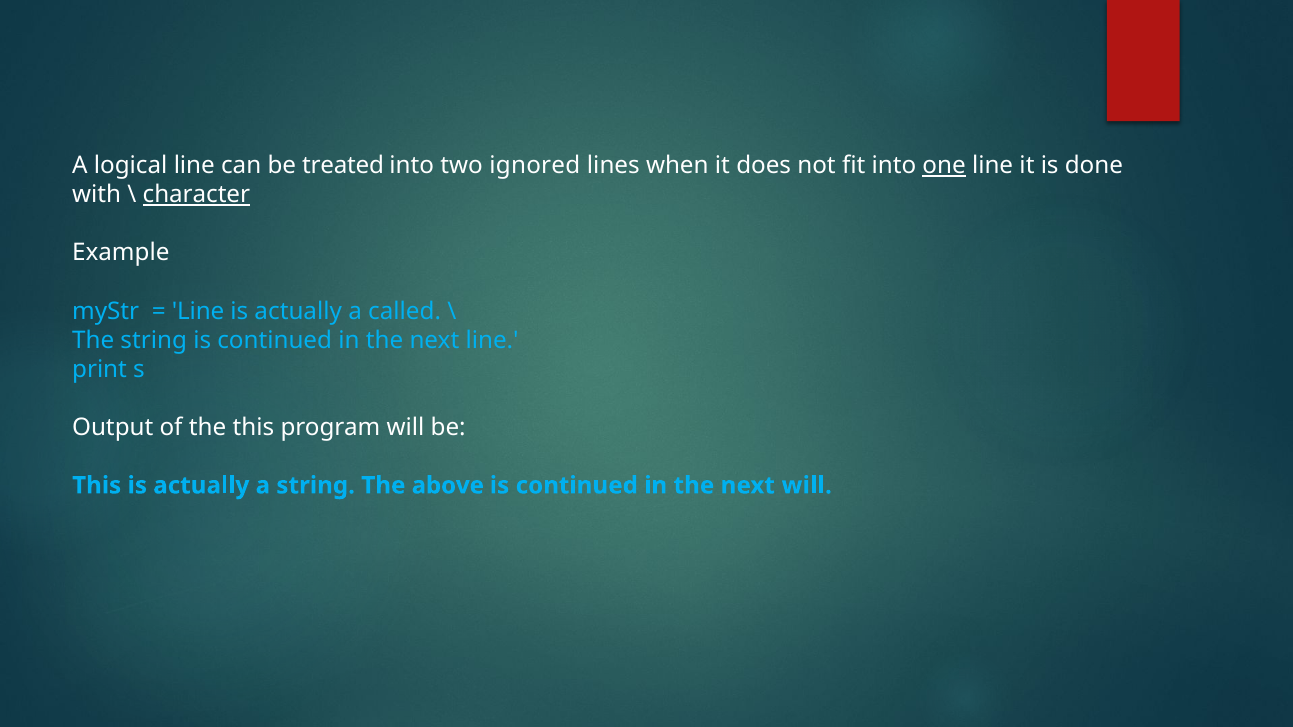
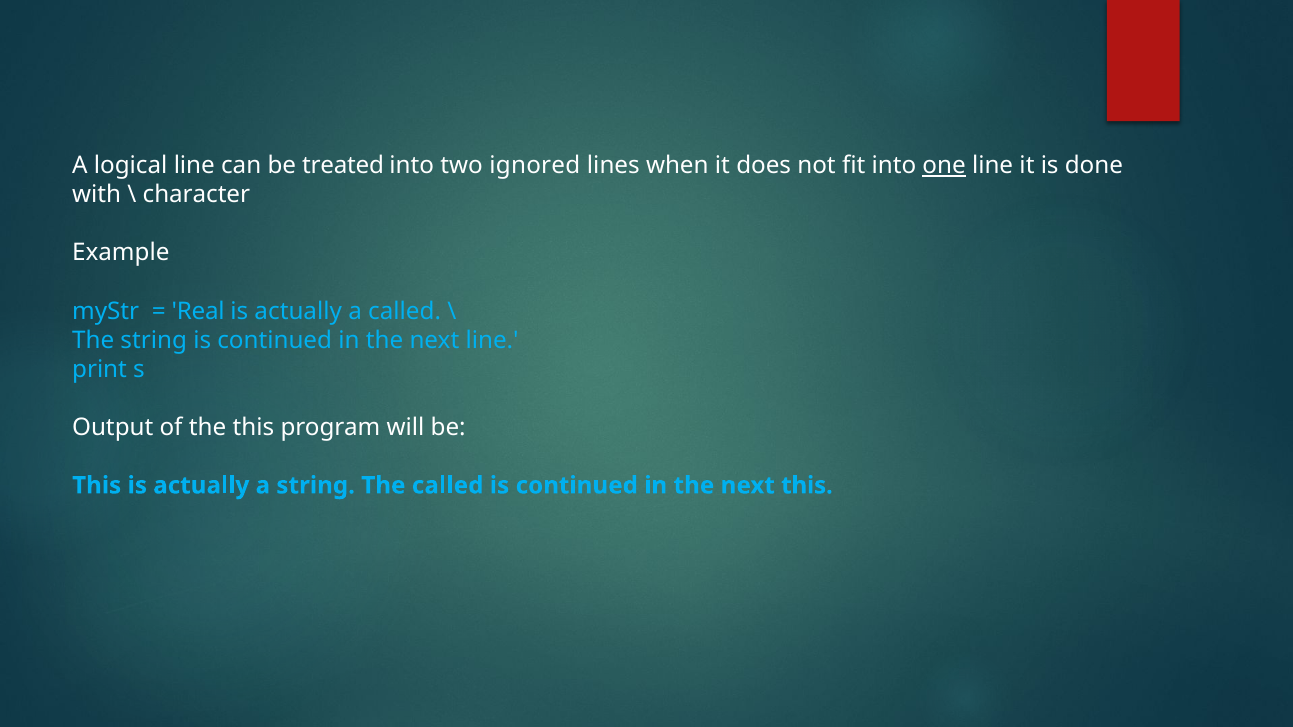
character underline: present -> none (196, 195)
Line: Line -> Real (198, 311)
The above: above -> called (448, 486)
next will: will -> this (807, 486)
